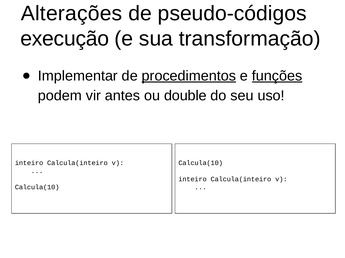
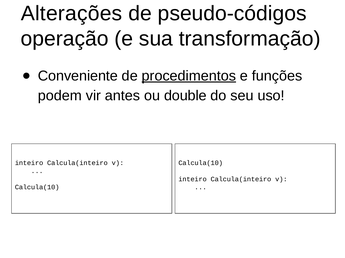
execução: execução -> operação (65, 39)
Implementar: Implementar -> Conveniente (78, 76)
funções underline: present -> none (277, 76)
